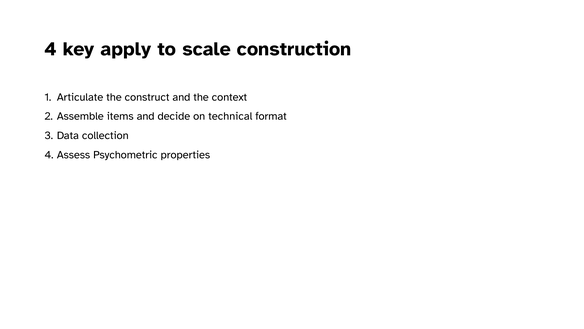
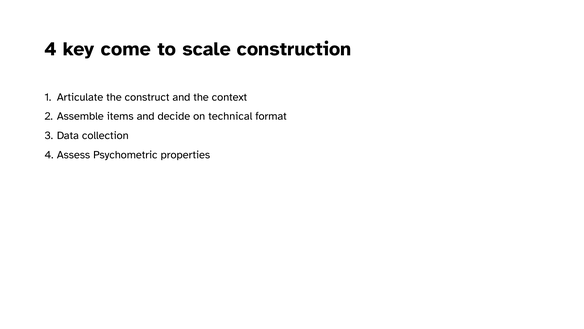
apply: apply -> come (126, 49)
